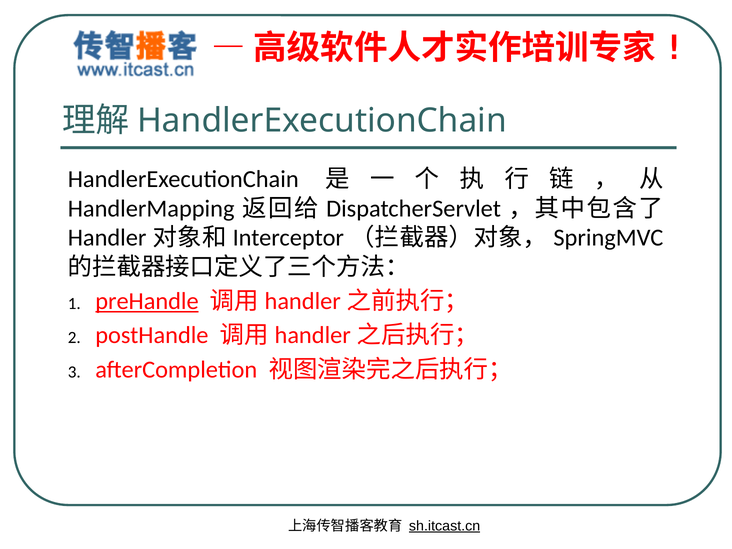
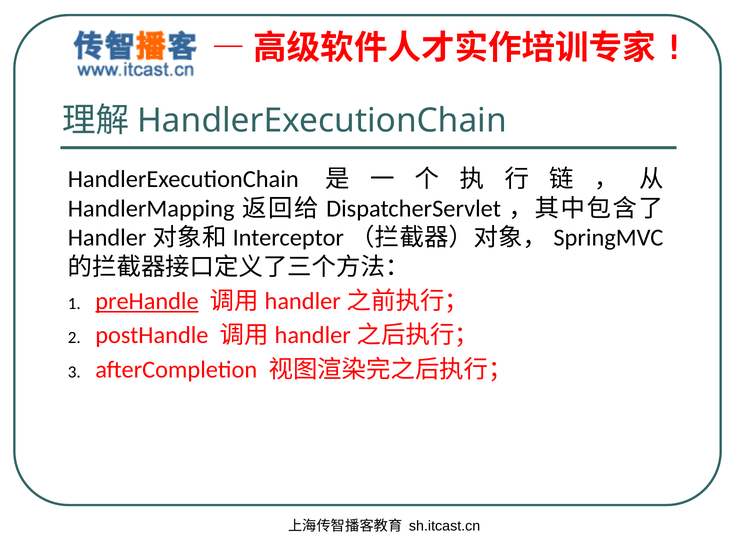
sh.itcast.cn underline: present -> none (445, 526)
